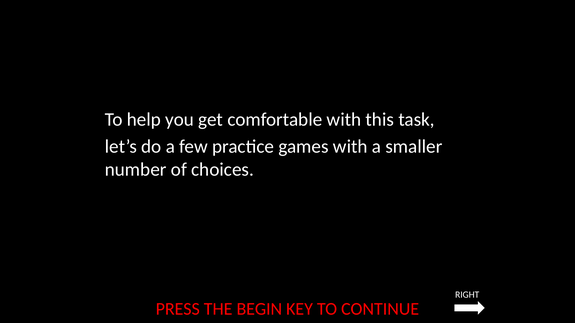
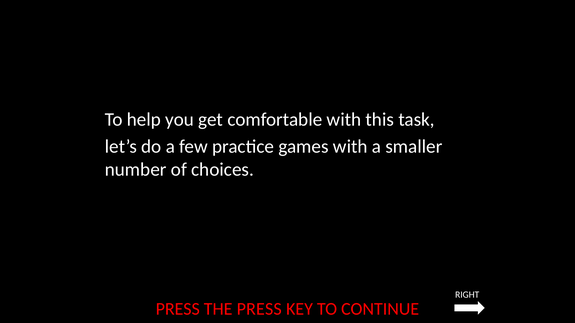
THE BEGIN: BEGIN -> PRESS (259, 309)
